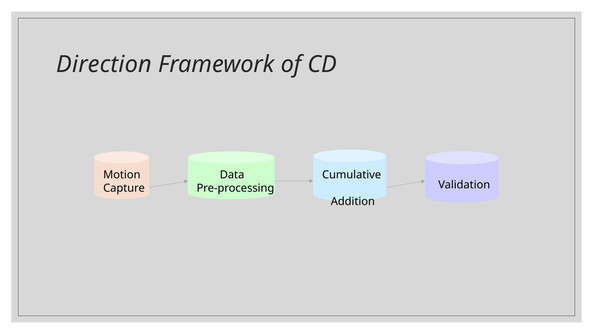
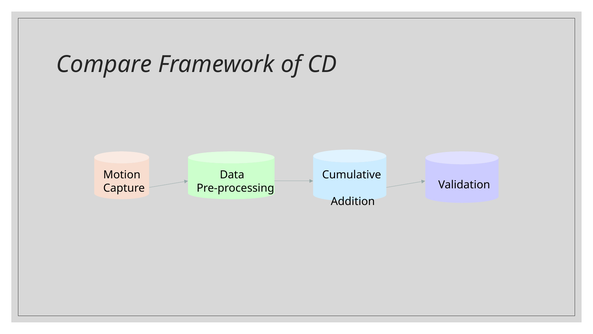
Direction: Direction -> Compare (104, 64)
